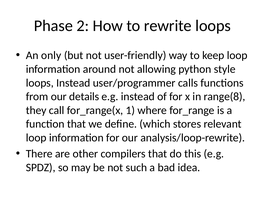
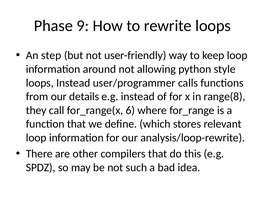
2: 2 -> 9 (83, 26)
only: only -> step (51, 55)
1: 1 -> 6 (130, 110)
